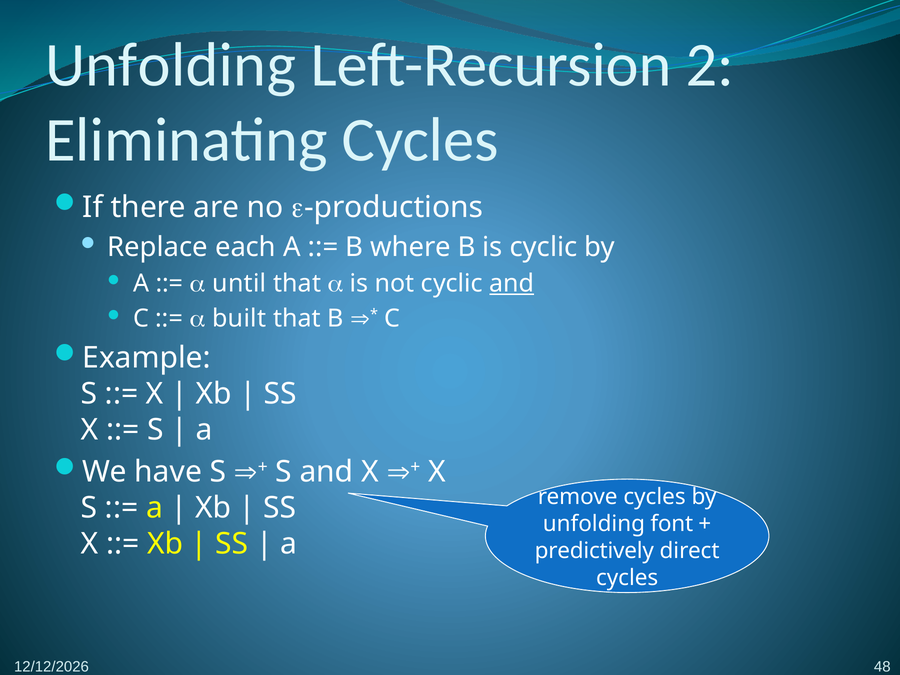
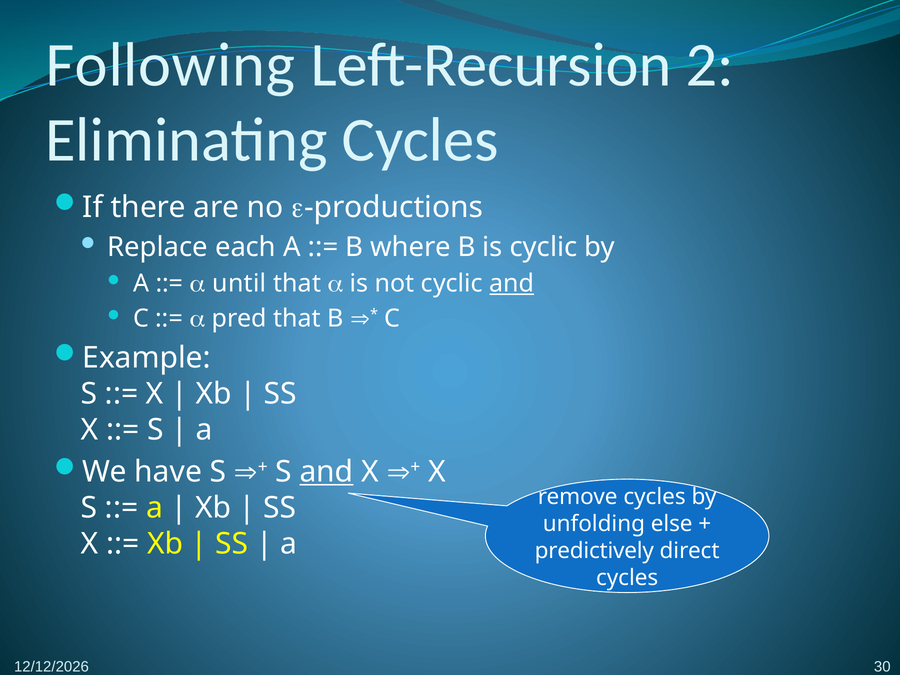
Unfolding: Unfolding -> Following (170, 65)
built: built -> pred (239, 319)
and underline: none -> present (327, 472)
font: font -> else (672, 524)
48: 48 -> 30 (882, 667)
